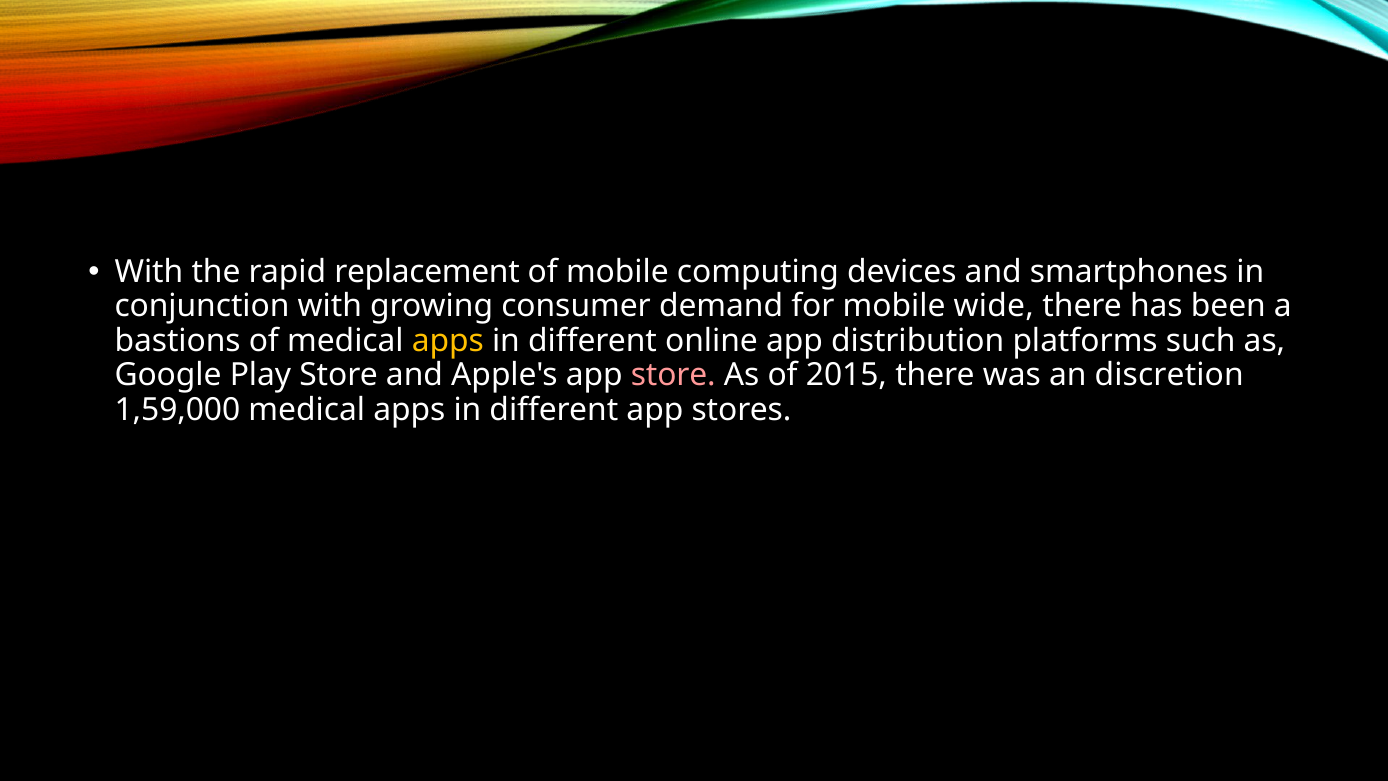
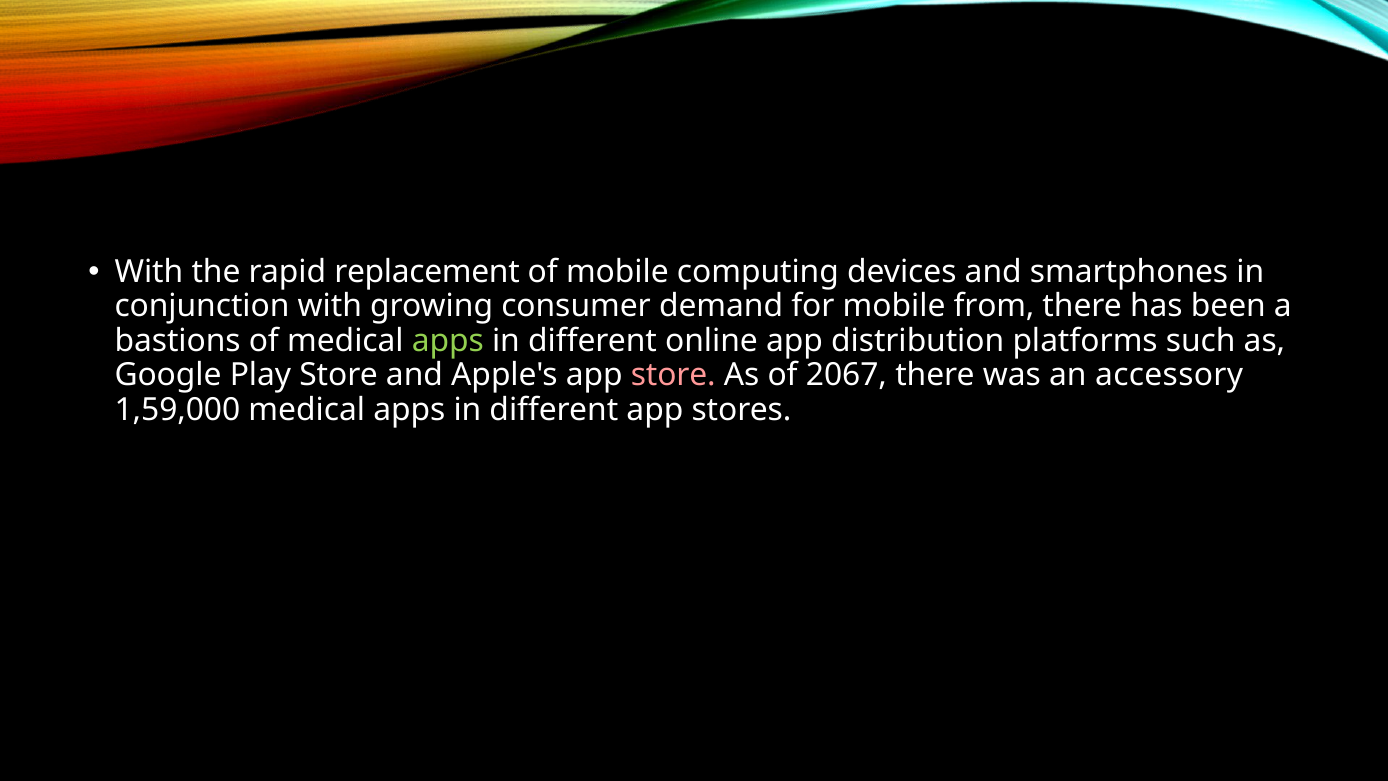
wide: wide -> from (994, 306)
apps colour: yellow -> light green (448, 341)
2015: 2015 -> 2067 (847, 375)
discretion: discretion -> accessory (1169, 375)
